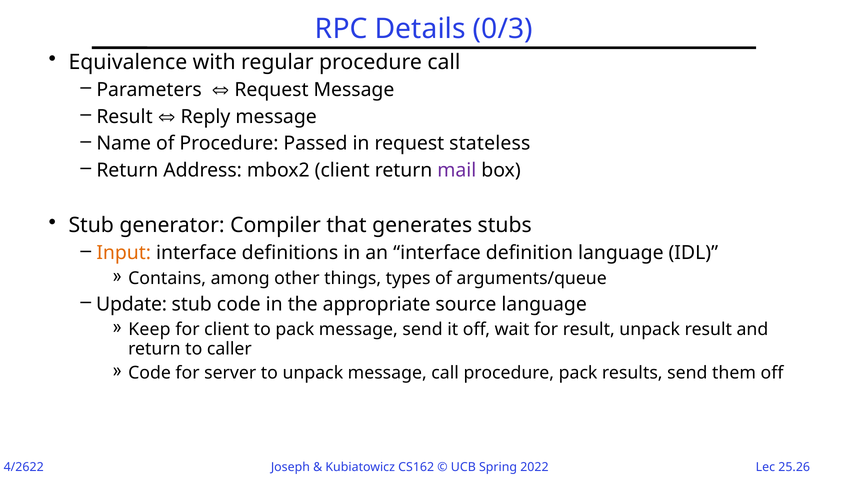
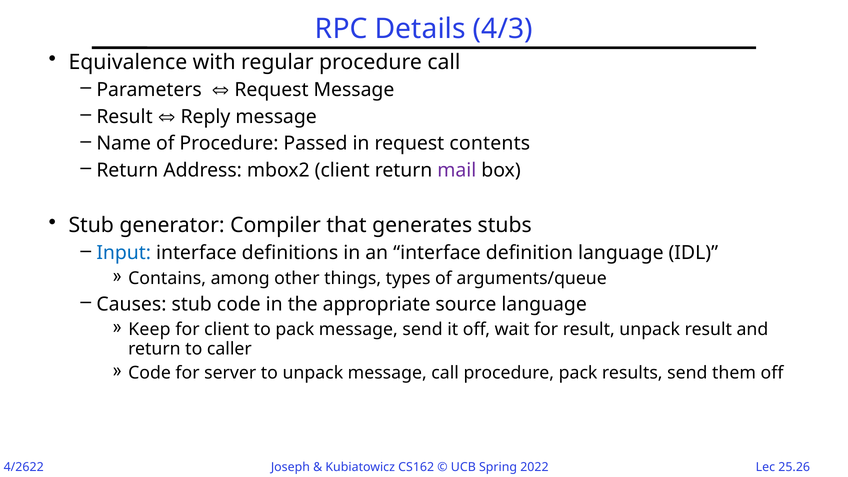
0/3: 0/3 -> 4/3 (503, 29)
stateless: stateless -> contents (490, 143)
Input colour: orange -> blue (124, 253)
Update: Update -> Causes (131, 304)
